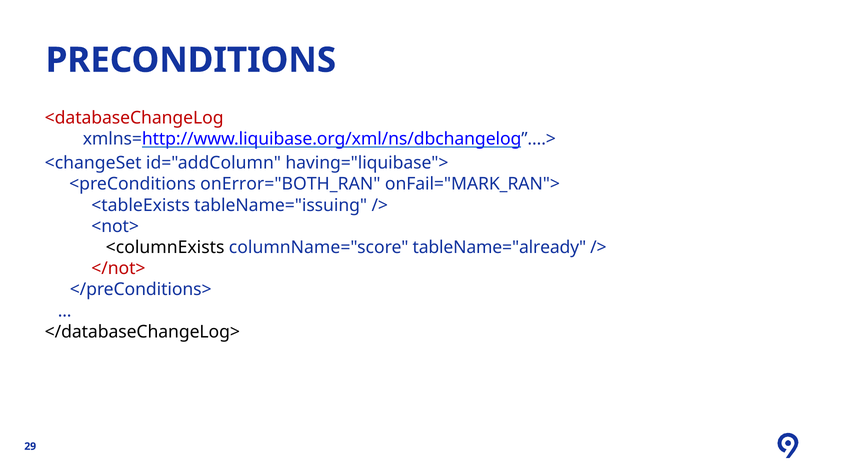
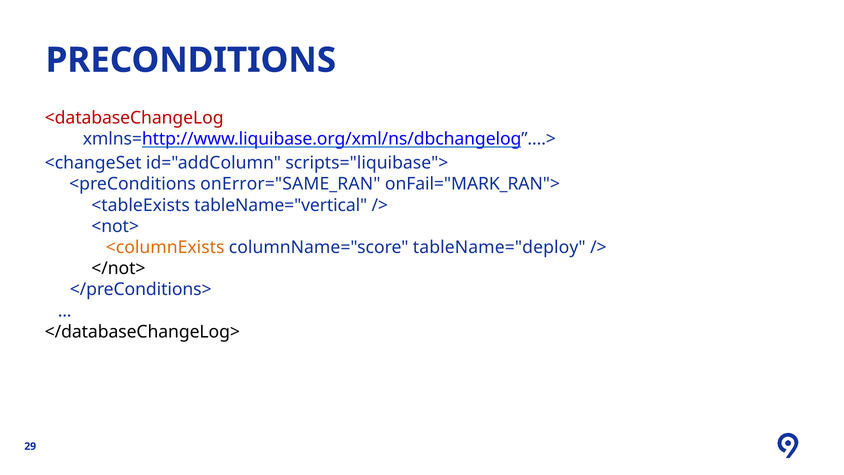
having="liquibase">: having="liquibase"> -> scripts="liquibase"> (367, 163)
onError="BOTH_RAN: onError="BOTH_RAN -> onError="SAME_RAN (290, 184)
tableName="issuing: tableName="issuing -> tableName="vertical (281, 205)
<columnExists colour: black -> orange (165, 247)
tableName="already: tableName="already -> tableName="deploy (499, 247)
</not> colour: red -> black (118, 268)
